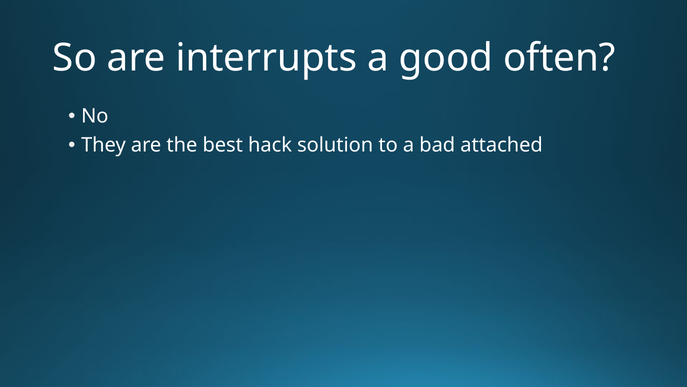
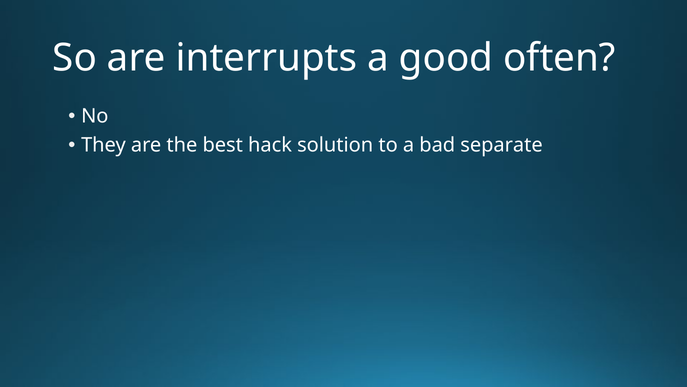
attached: attached -> separate (502, 145)
